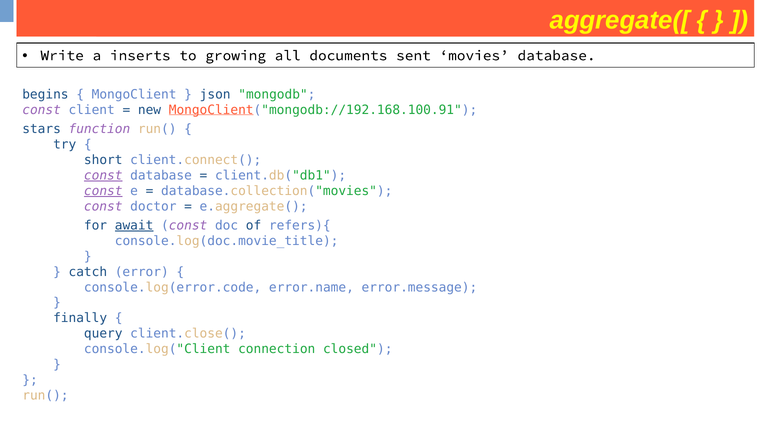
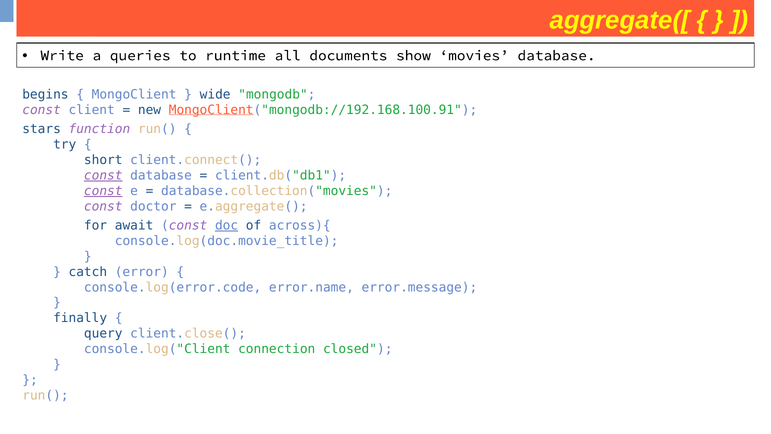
inserts: inserts -> queries (140, 55)
growing: growing -> runtime (236, 55)
sent: sent -> show (413, 55)
json: json -> wide (215, 94)
await underline: present -> none (134, 225)
doc underline: none -> present (227, 225)
refers){: refers){ -> across){ (300, 225)
